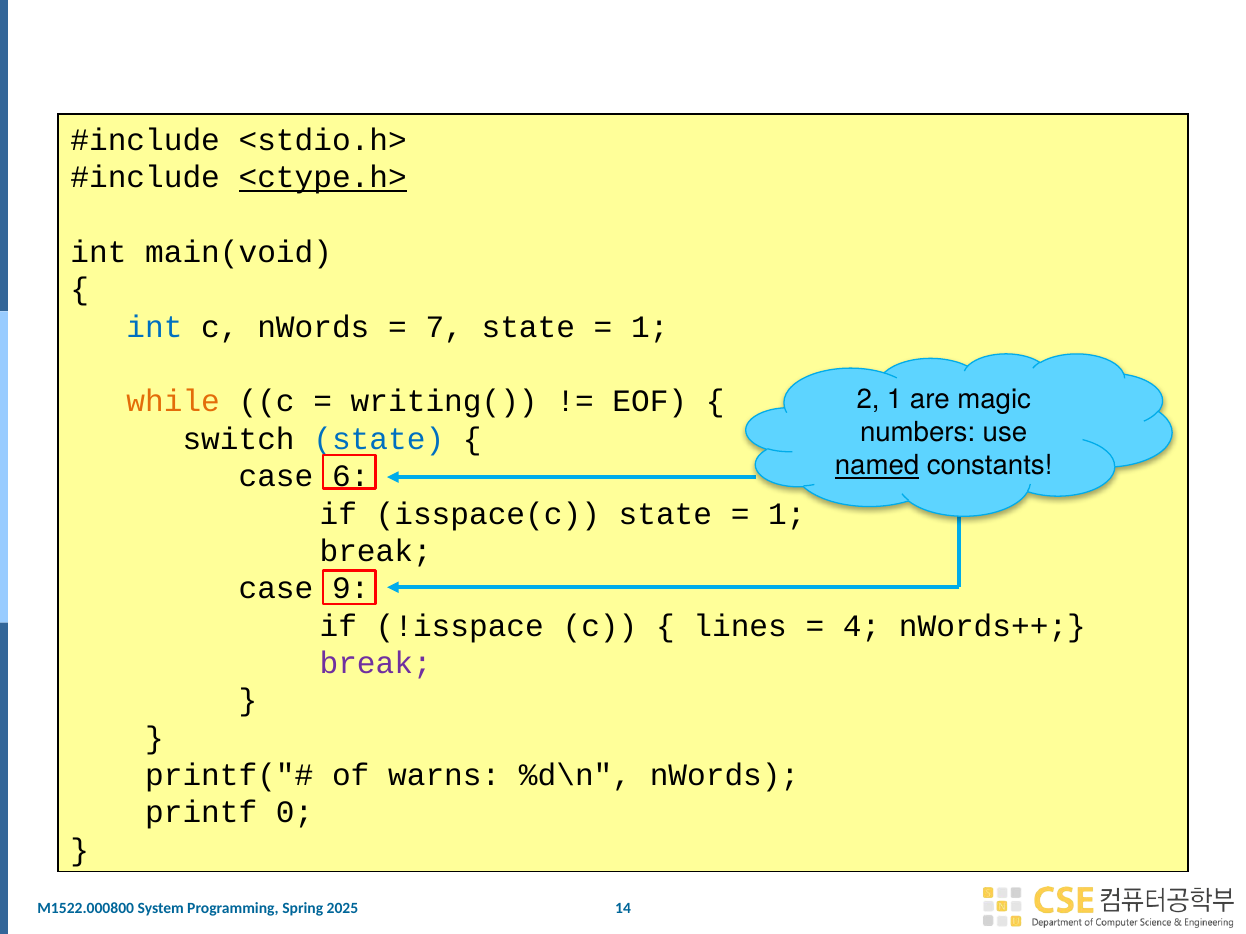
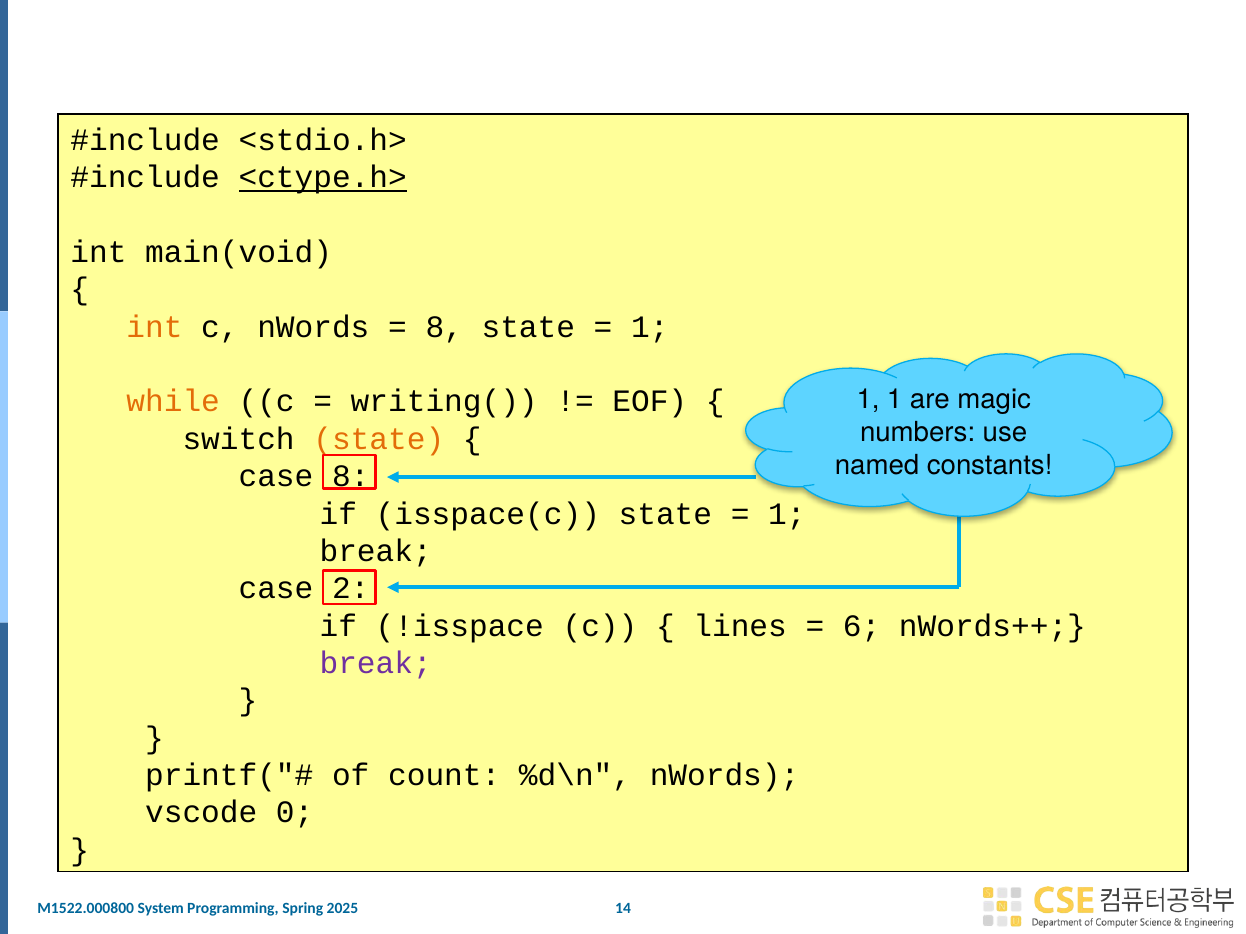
int colour: blue -> orange (154, 327)
7: 7 -> 8 (444, 327)
2: 2 -> 1 (868, 400)
state colour: blue -> orange (379, 439)
named underline: present -> none (877, 466)
case 6: 6 -> 8 (351, 477)
9: 9 -> 2 (351, 589)
4: 4 -> 6 (862, 626)
warns: warns -> count (444, 776)
printf: printf -> vscode (201, 813)
